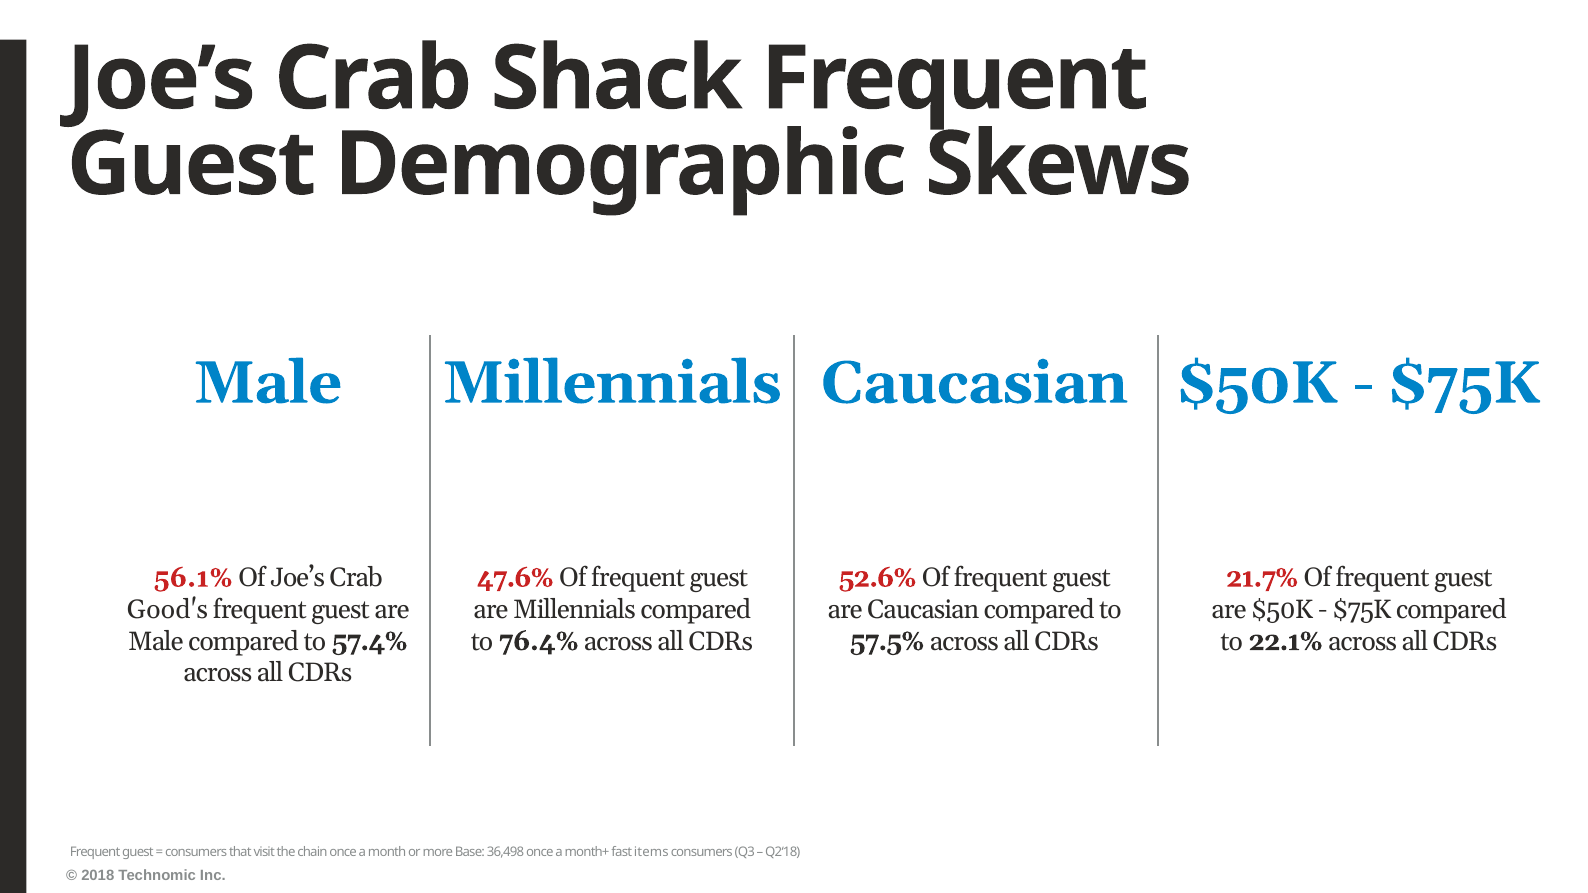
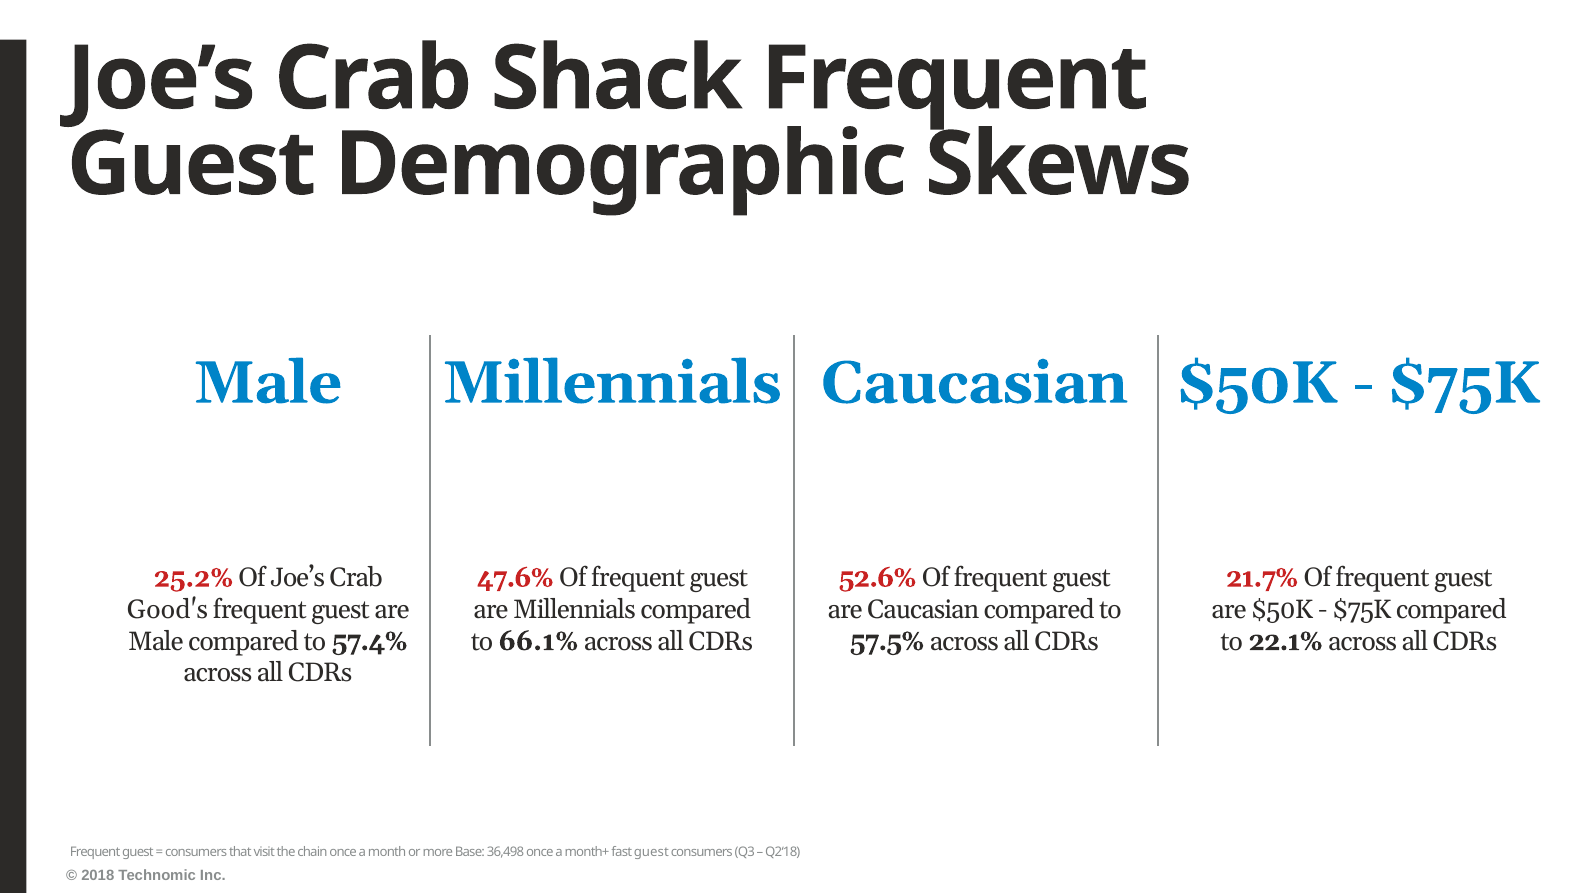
56.1%: 56.1% -> 25.2% (193, 578)
76.4%: 76.4% -> 66.1% (539, 642)
fast items: items -> guest (651, 853)
